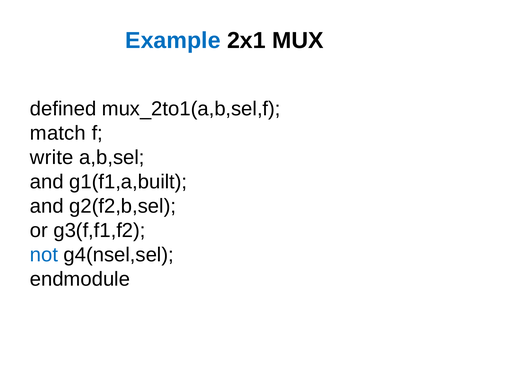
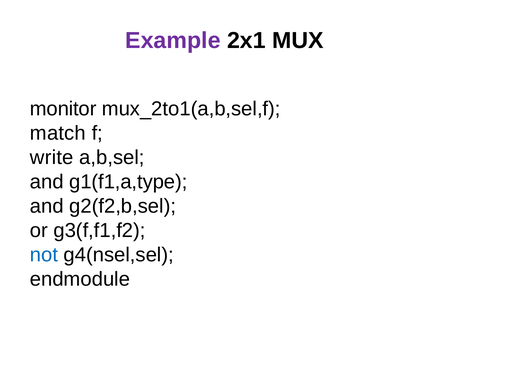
Example colour: blue -> purple (173, 41)
defined: defined -> monitor (63, 109)
g1(f1,a,built: g1(f1,a,built -> g1(f1,a,type (128, 182)
